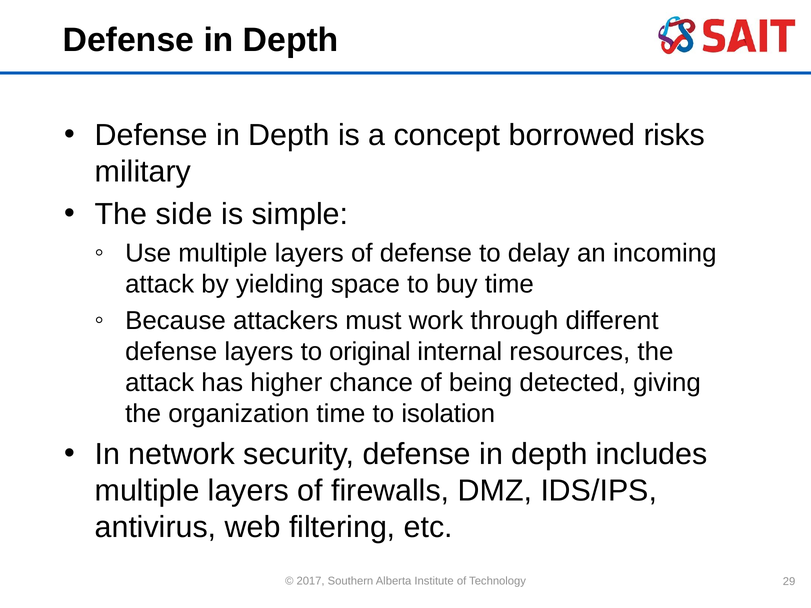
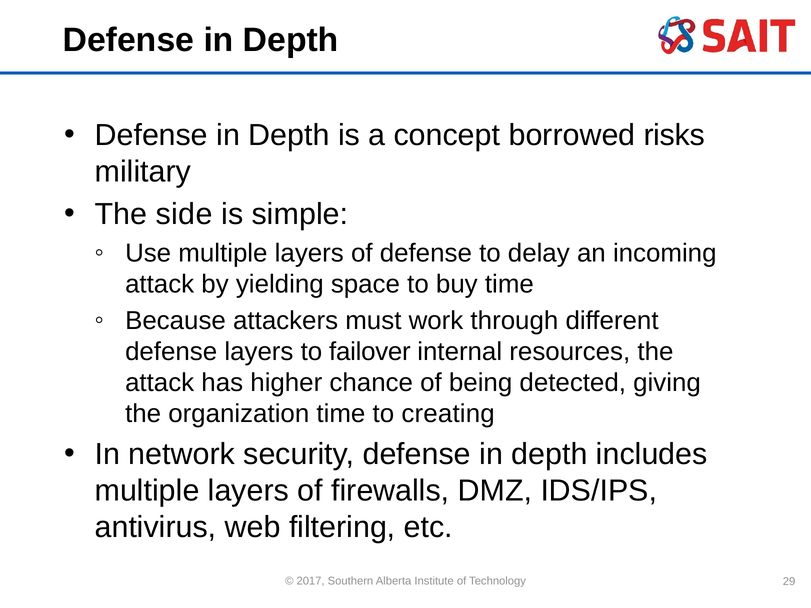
original: original -> failover (370, 352)
isolation: isolation -> creating (448, 414)
